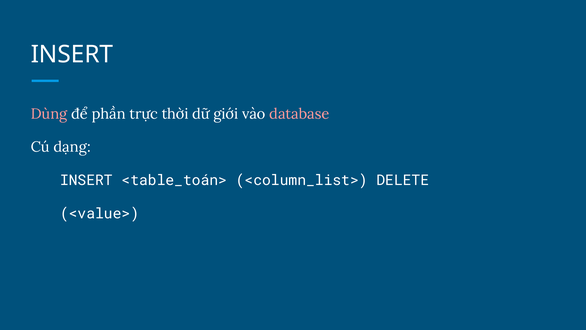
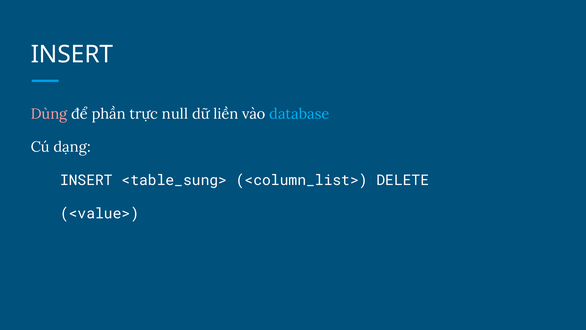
thời: thời -> null (175, 114)
giới: giới -> liền (226, 114)
database colour: pink -> light blue (299, 114)
<table_toán>: <table_toán> -> <table_sung> (174, 180)
